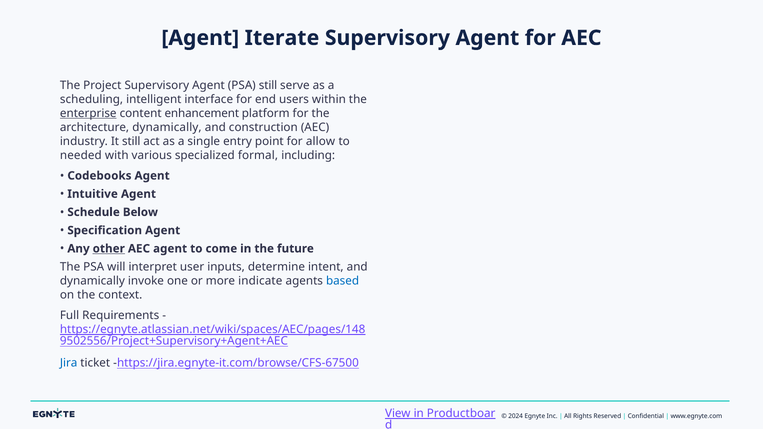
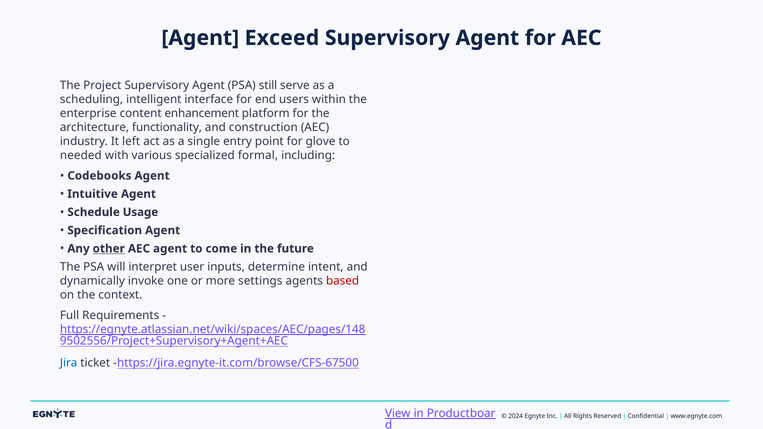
Iterate: Iterate -> Exceed (282, 38)
enterprise underline: present -> none (88, 113)
architecture dynamically: dynamically -> functionality (167, 127)
It still: still -> left (131, 141)
allow: allow -> glove (321, 141)
Below: Below -> Usage (140, 212)
indicate: indicate -> settings (260, 281)
based colour: blue -> red (343, 281)
